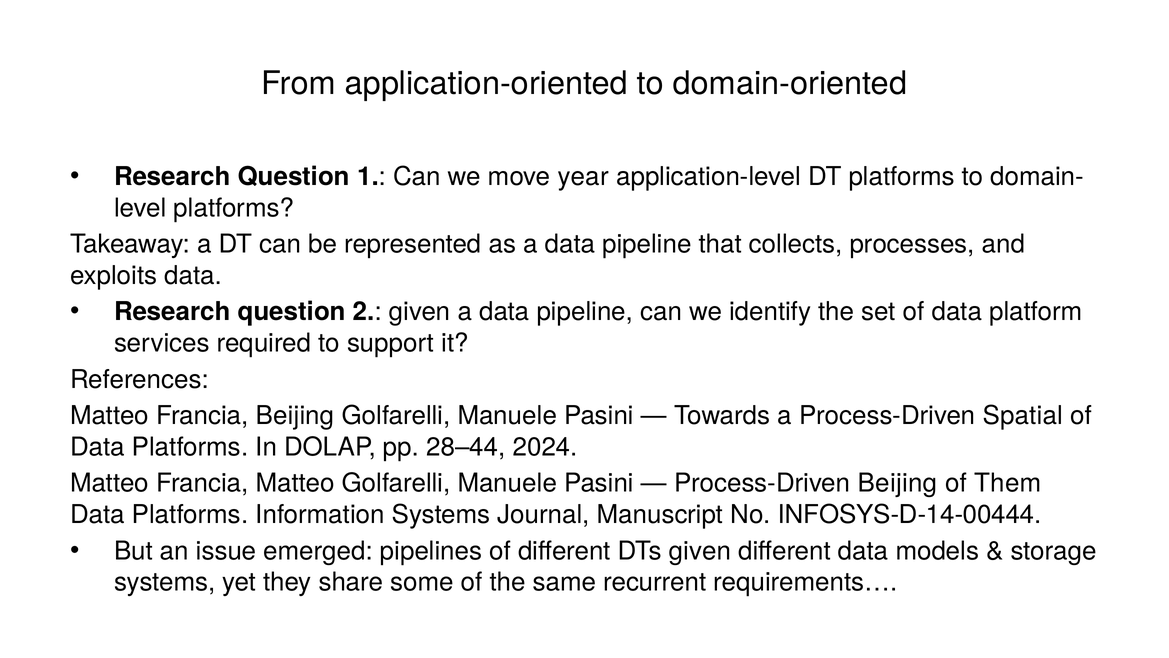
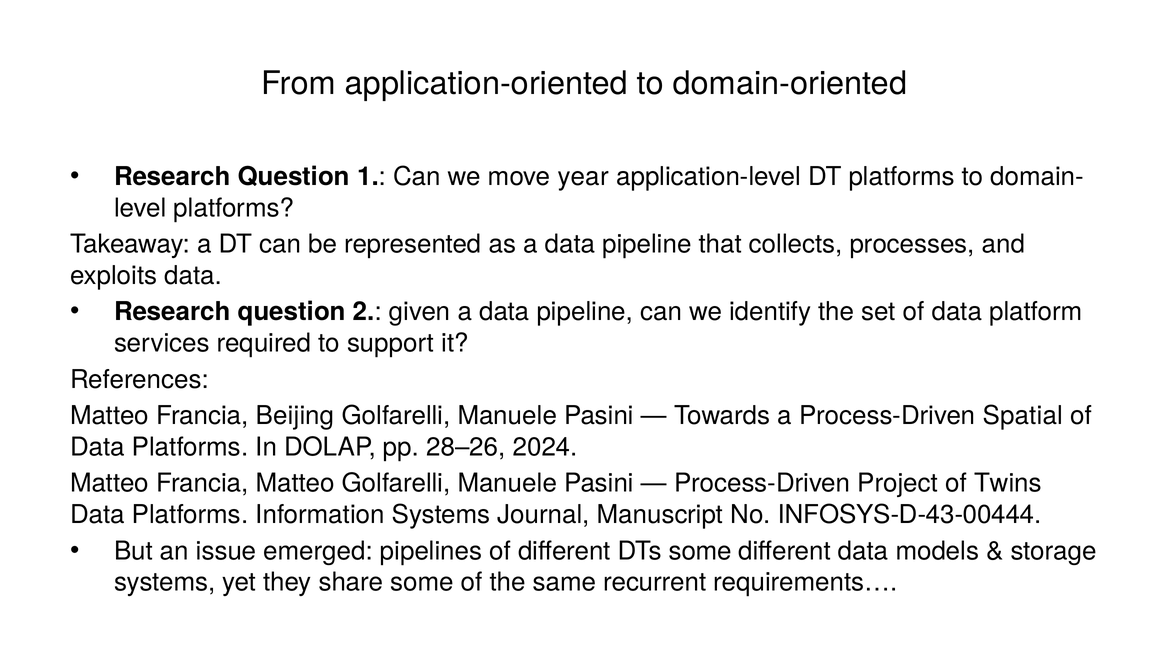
28–44: 28–44 -> 28–26 (466, 447)
Process-Driven Beijing: Beijing -> Project (898, 483)
Them: Them -> Twins (1008, 483)
INFOSYS-D-14-00444: INFOSYS-D-14-00444 -> INFOSYS-D-43-00444 (910, 514)
DTs given: given -> some (700, 551)
